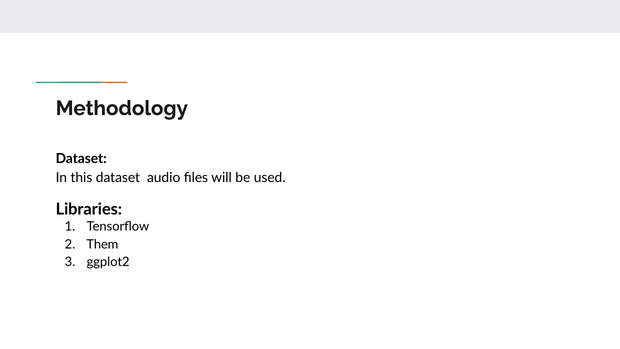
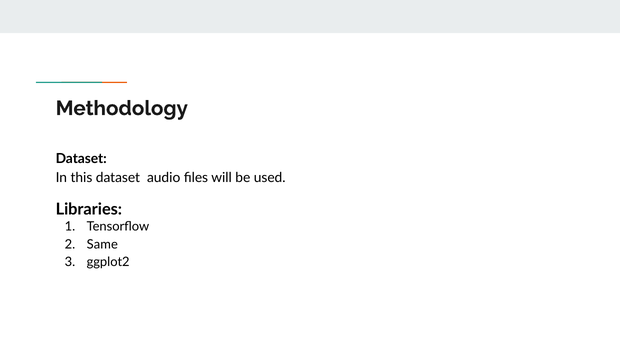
Them: Them -> Same (102, 244)
